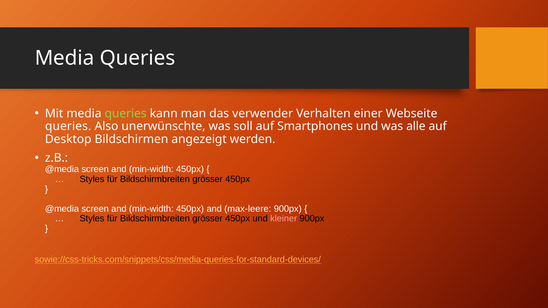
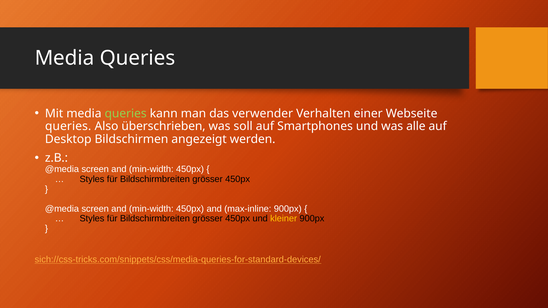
unerwünschte: unerwünschte -> überschrieben (163, 126)
max-leere: max-leere -> max-inline (248, 209)
kleiner colour: pink -> yellow (284, 219)
sowie://css-tricks.com/snippets/css/media-queries-for-standard-devices/: sowie://css-tricks.com/snippets/css/media-queries-for-standard-devices/ -> sich://css-tricks.com/snippets/css/media-queries-for-standard-devices/ (178, 260)
